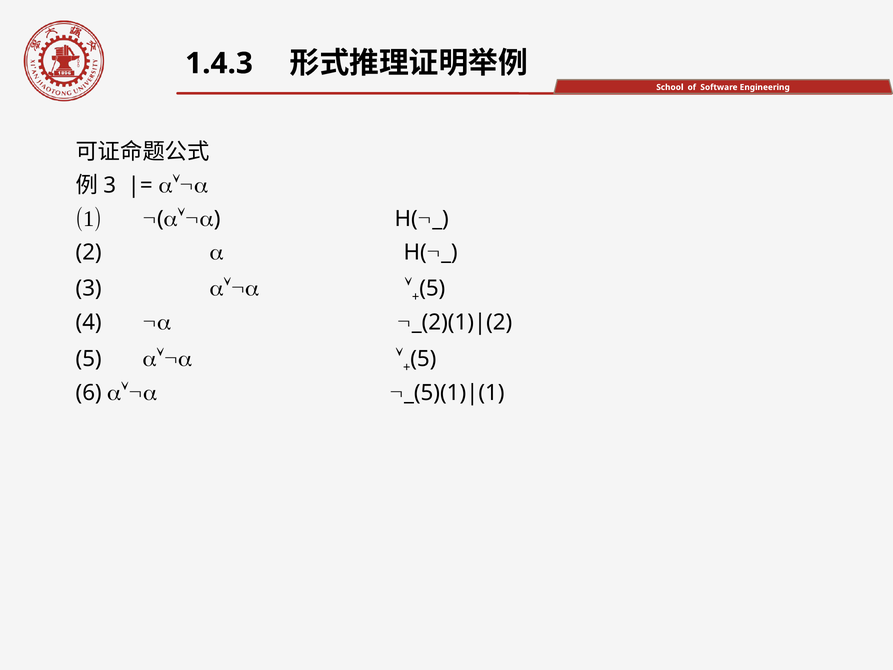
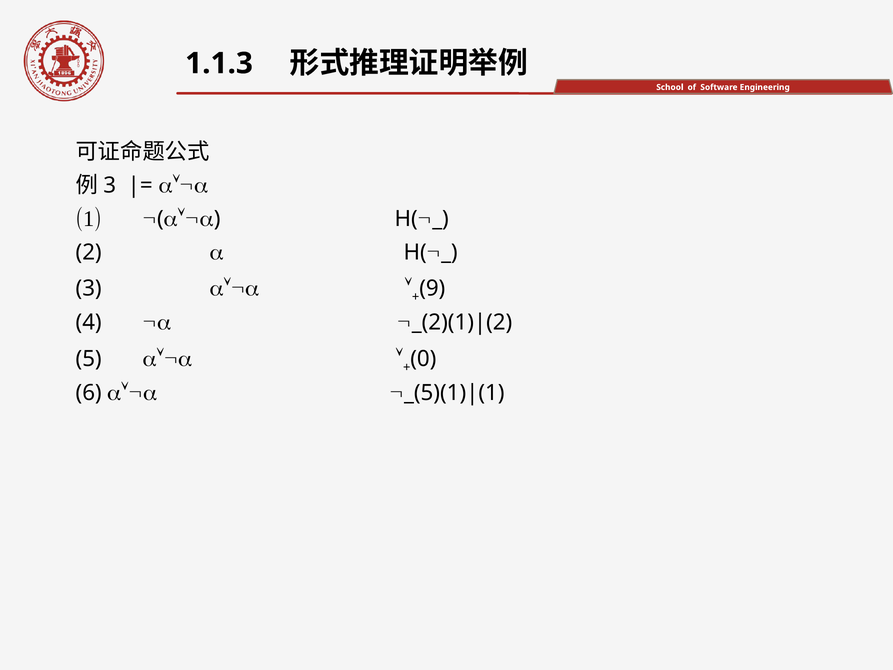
1.4.3: 1.4.3 -> 1.1.3 (219, 63)
5: 5 -> 9 (432, 288)
5: 5 -> 0 (423, 359)
